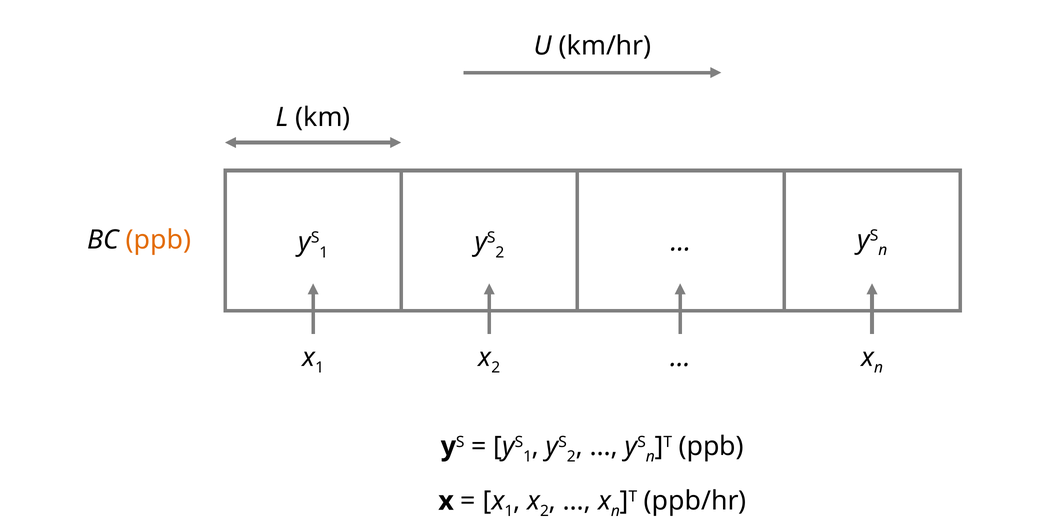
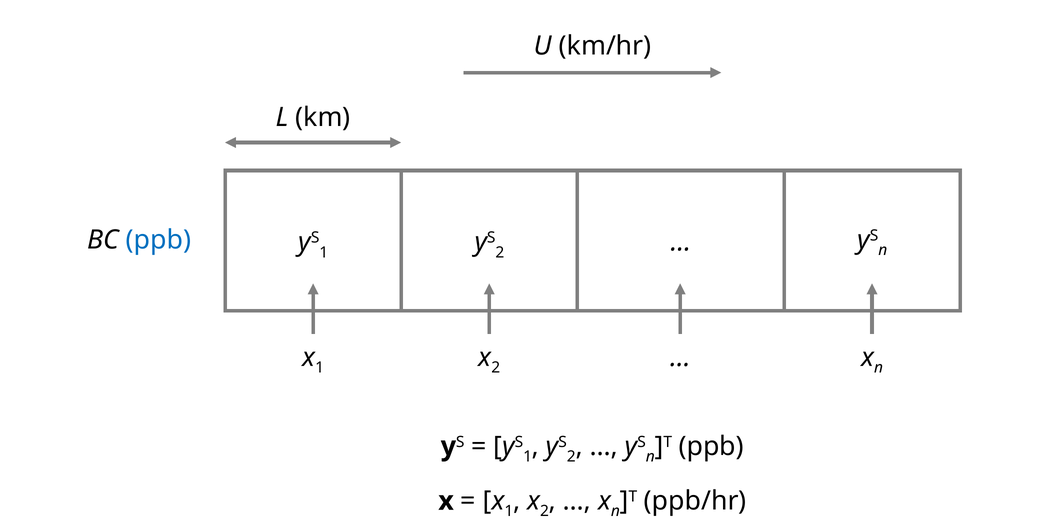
ppb colour: orange -> blue (158, 240)
